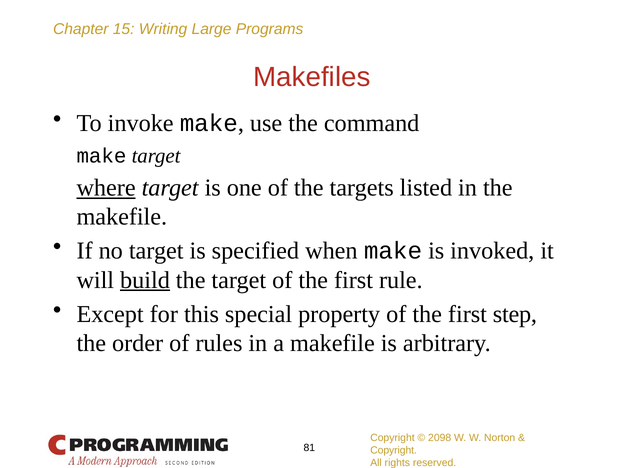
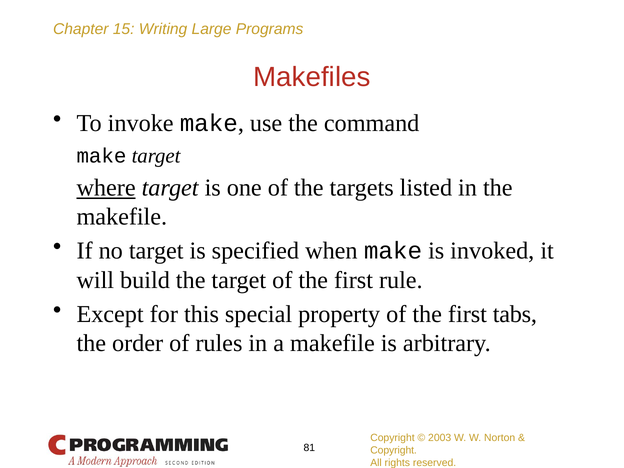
build underline: present -> none (145, 280)
step: step -> tabs (515, 314)
2098: 2098 -> 2003 (440, 438)
